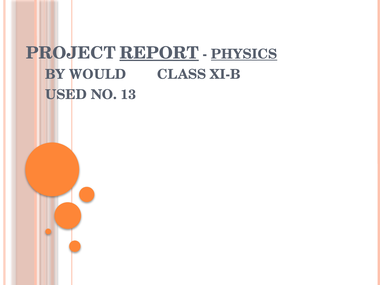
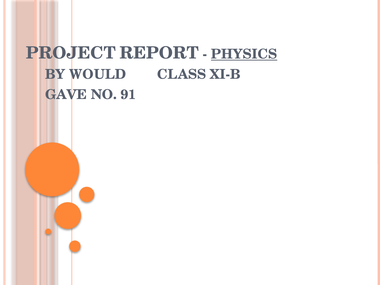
REPORT underline: present -> none (159, 53)
USED: USED -> GAVE (66, 95)
13: 13 -> 91 (128, 95)
